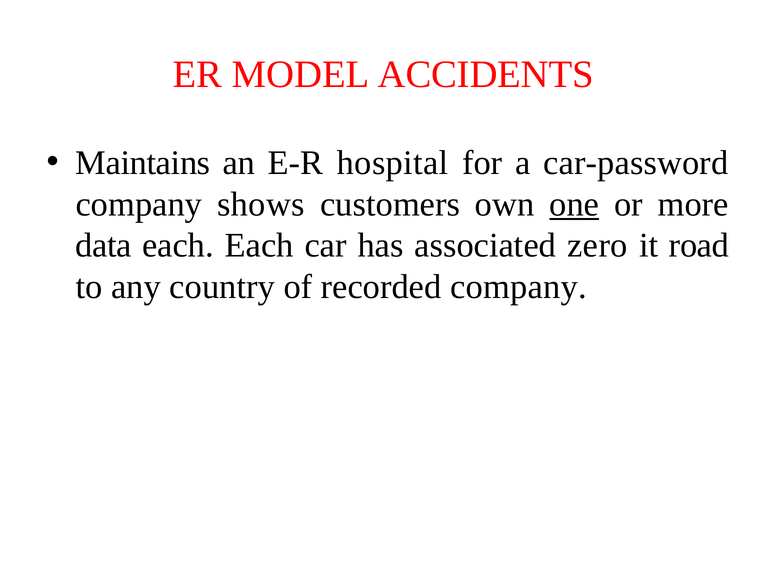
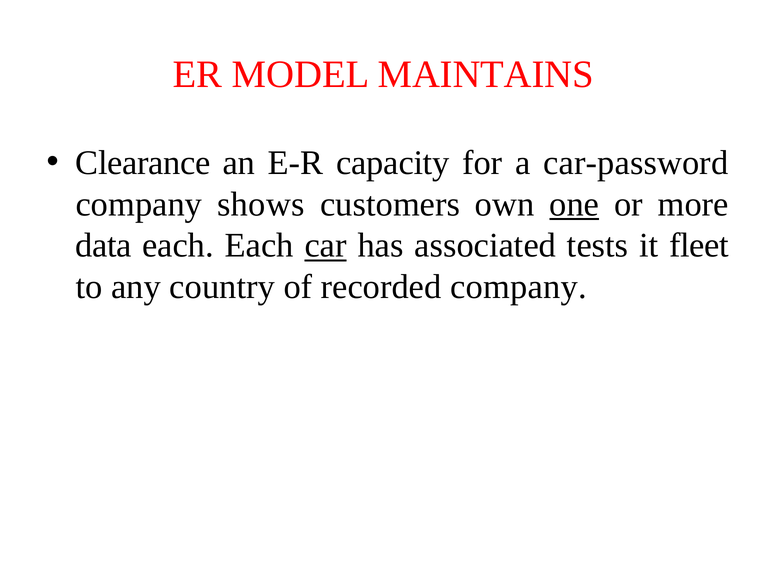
ACCIDENTS: ACCIDENTS -> MAINTAINS (486, 75)
Maintains: Maintains -> Clearance (143, 163)
hospital: hospital -> capacity (393, 163)
car underline: none -> present (326, 246)
zero: zero -> tests (598, 246)
road: road -> fleet (699, 246)
